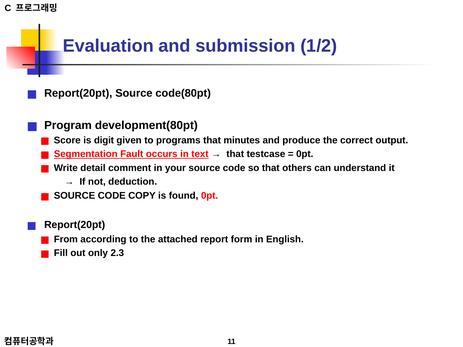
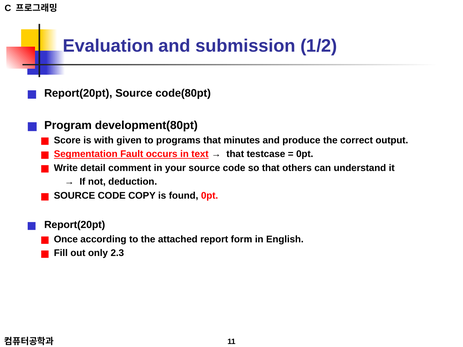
digit: digit -> with (104, 140)
From: From -> Once (66, 239)
